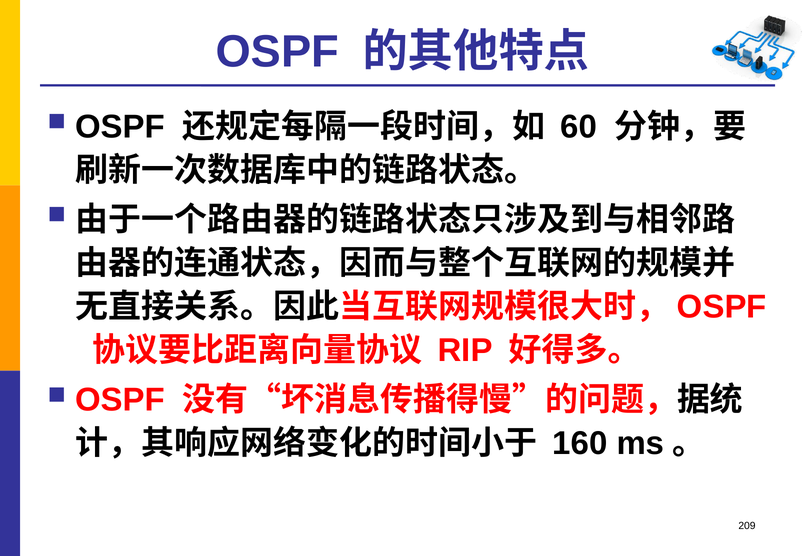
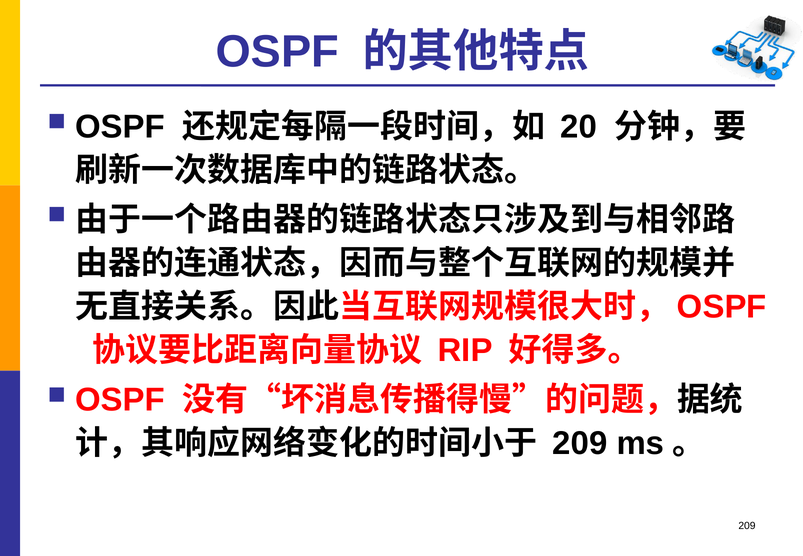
60: 60 -> 20 (579, 127)
160: 160 -> 209 (580, 443)
